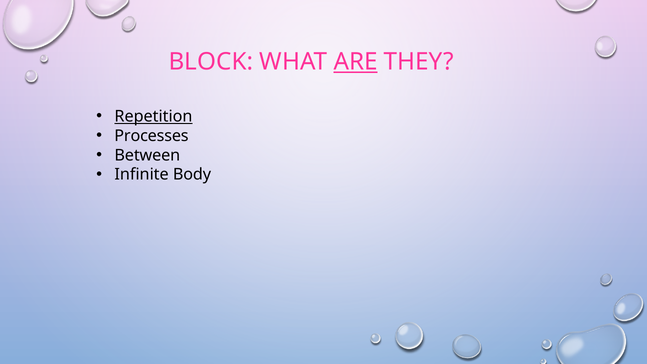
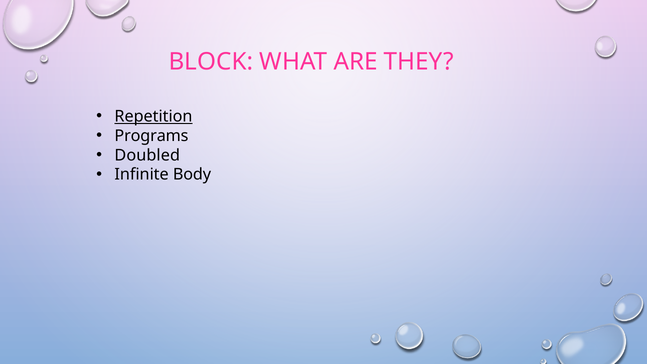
ARE underline: present -> none (356, 62)
Processes: Processes -> Programs (151, 136)
Between: Between -> Doubled (147, 155)
